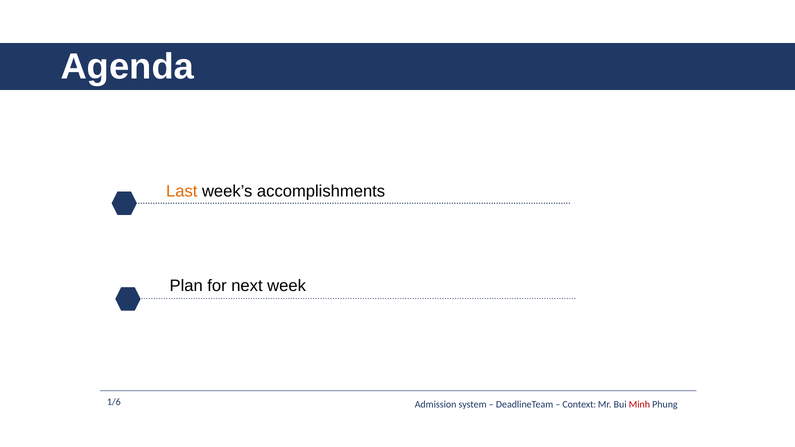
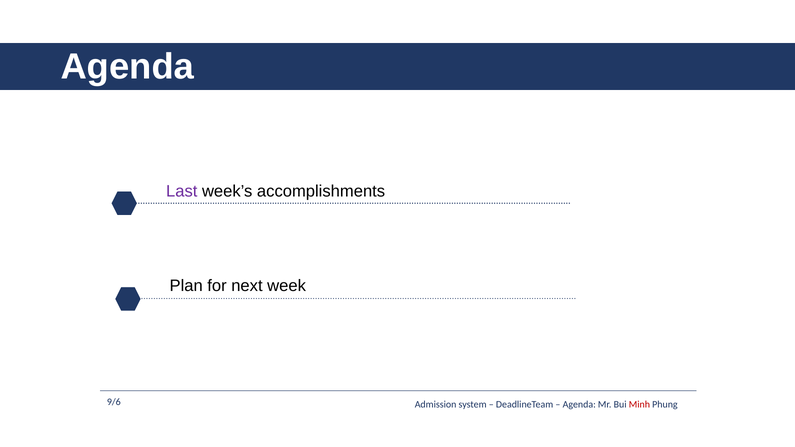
Last colour: orange -> purple (182, 191)
1/6: 1/6 -> 9/6 (114, 402)
Context: Context -> Agenda (579, 405)
